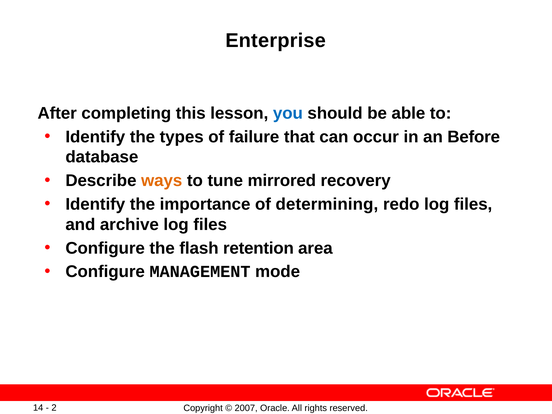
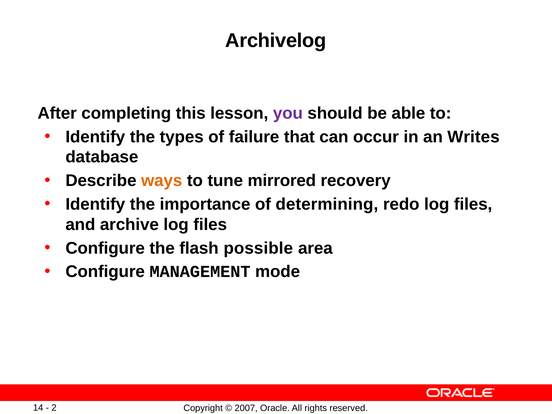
Enterprise: Enterprise -> Archivelog (276, 41)
you colour: blue -> purple (288, 113)
Before: Before -> Writes (474, 137)
retention: retention -> possible (258, 248)
